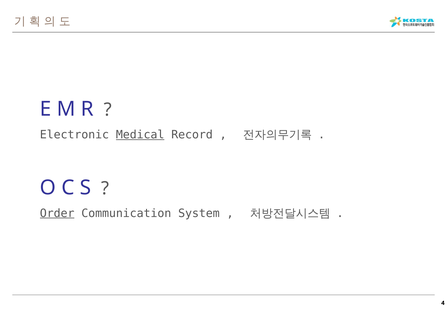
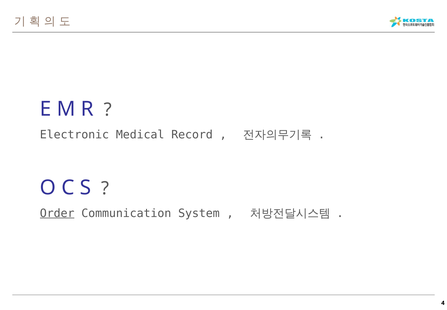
Medical underline: present -> none (140, 134)
